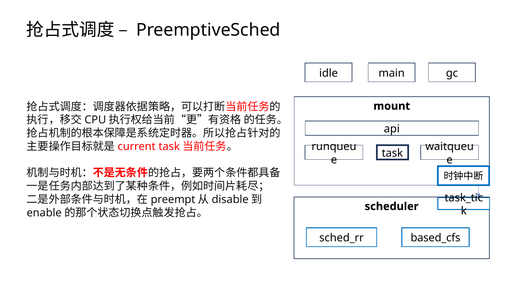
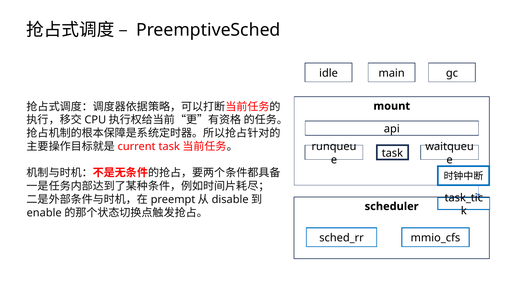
based_cfs: based_cfs -> mmio_cfs (435, 238)
